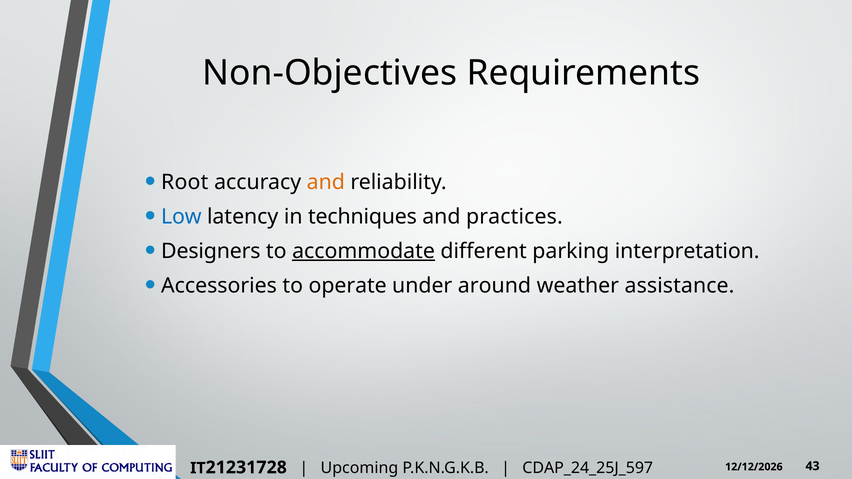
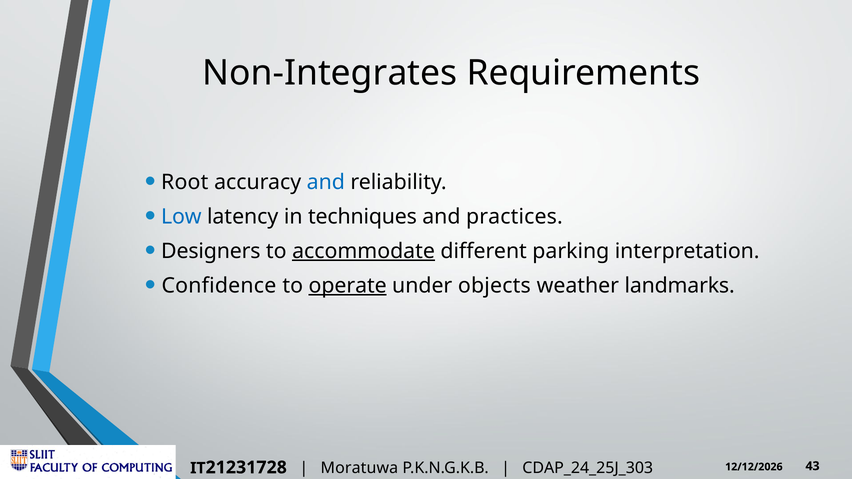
Non-Objectives: Non-Objectives -> Non-Integrates (330, 73)
and colour: orange -> blue (326, 182)
Accessories: Accessories -> Confidence (219, 286)
operate underline: none -> present (348, 286)
around: around -> objects (494, 286)
assistance: assistance -> landmarks (680, 286)
Upcoming: Upcoming -> Moratuwa (359, 468)
CDAP_24_25J_597: CDAP_24_25J_597 -> CDAP_24_25J_303 (588, 468)
